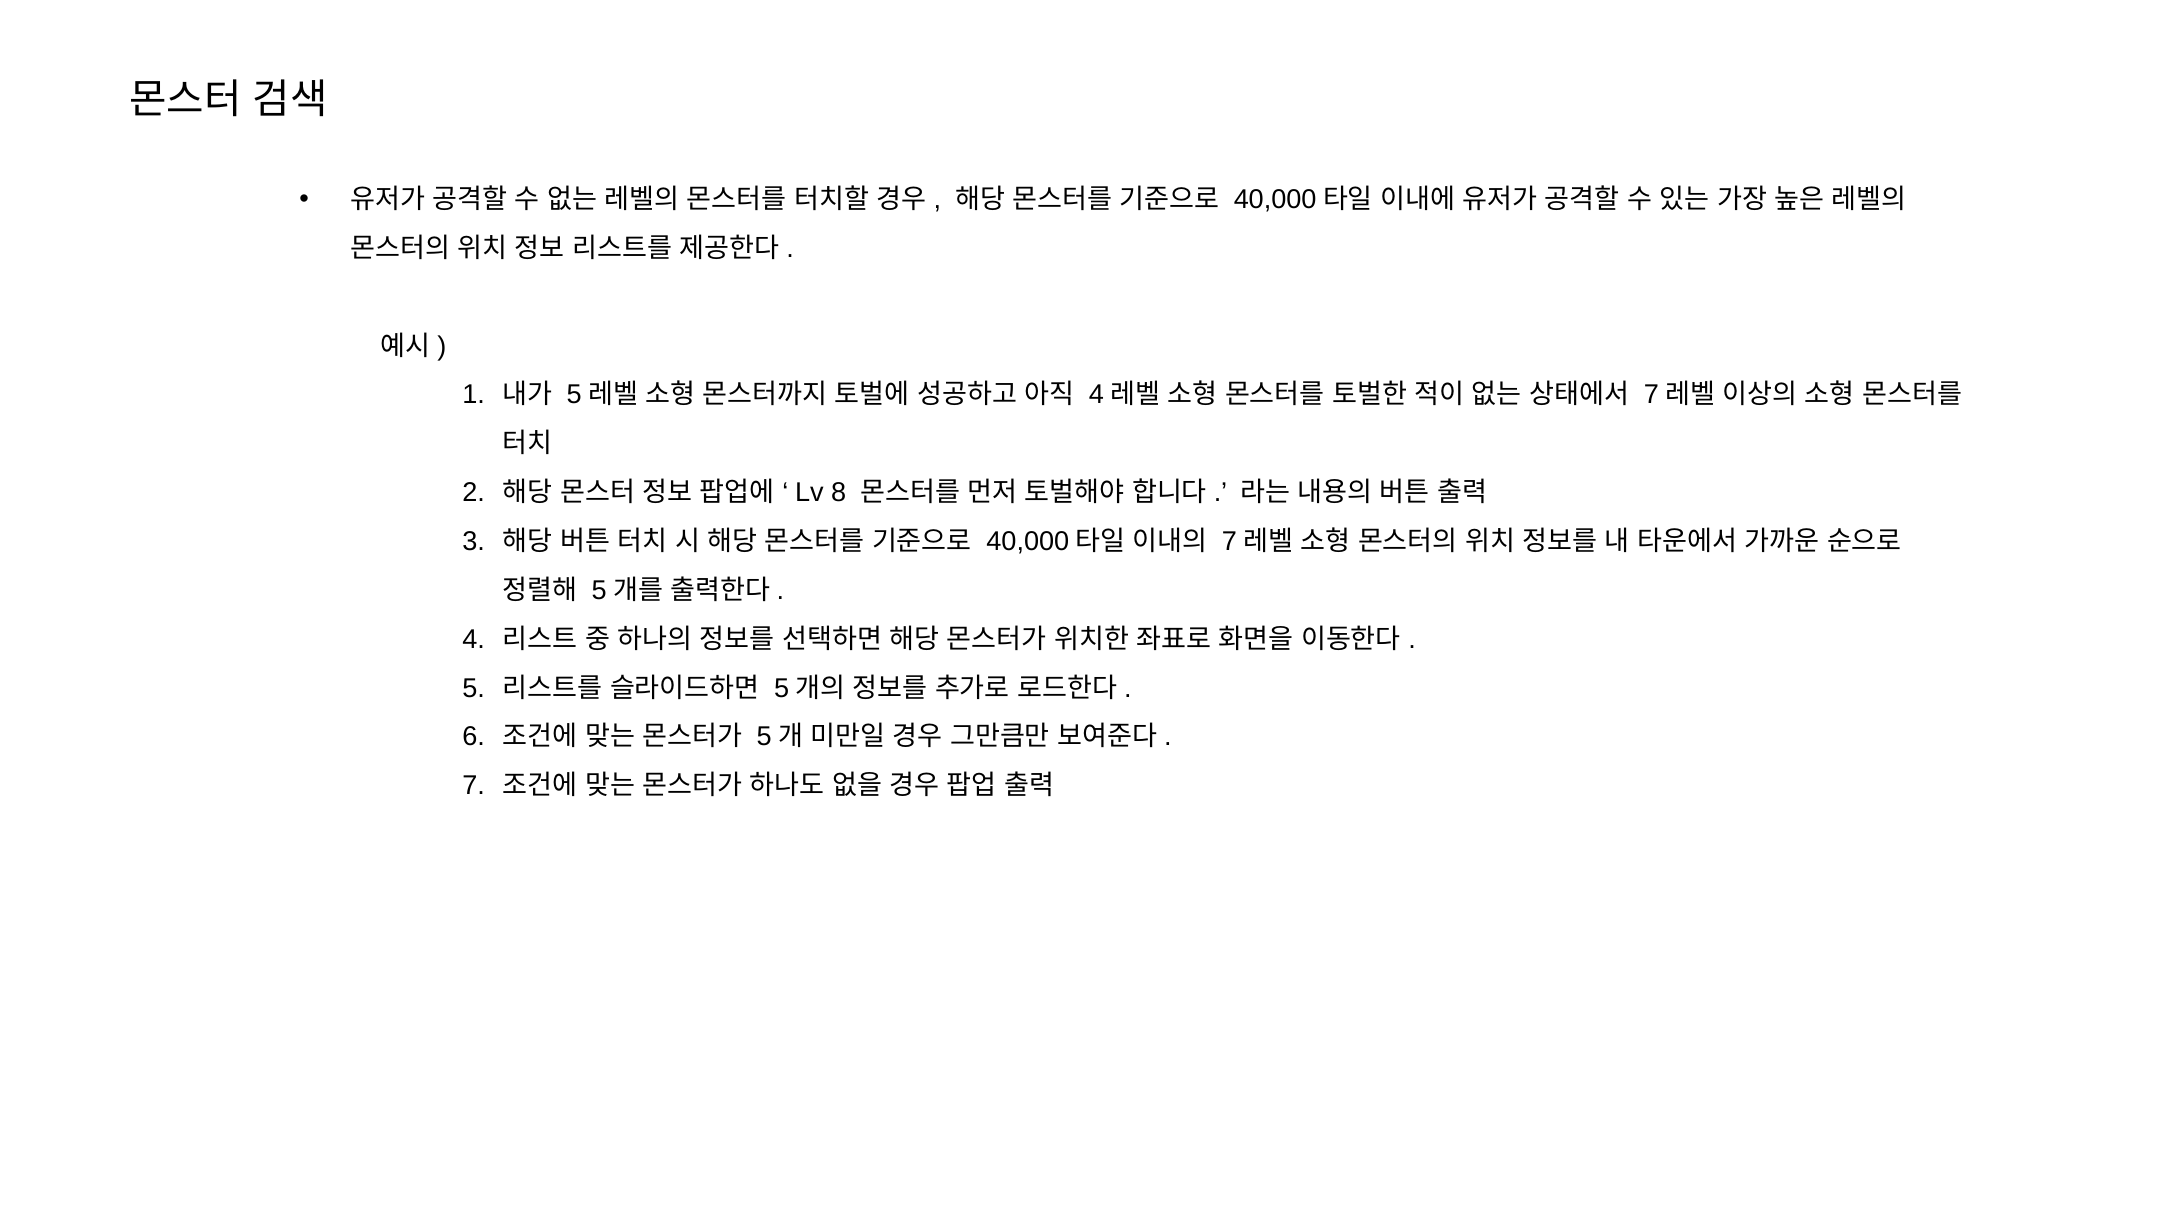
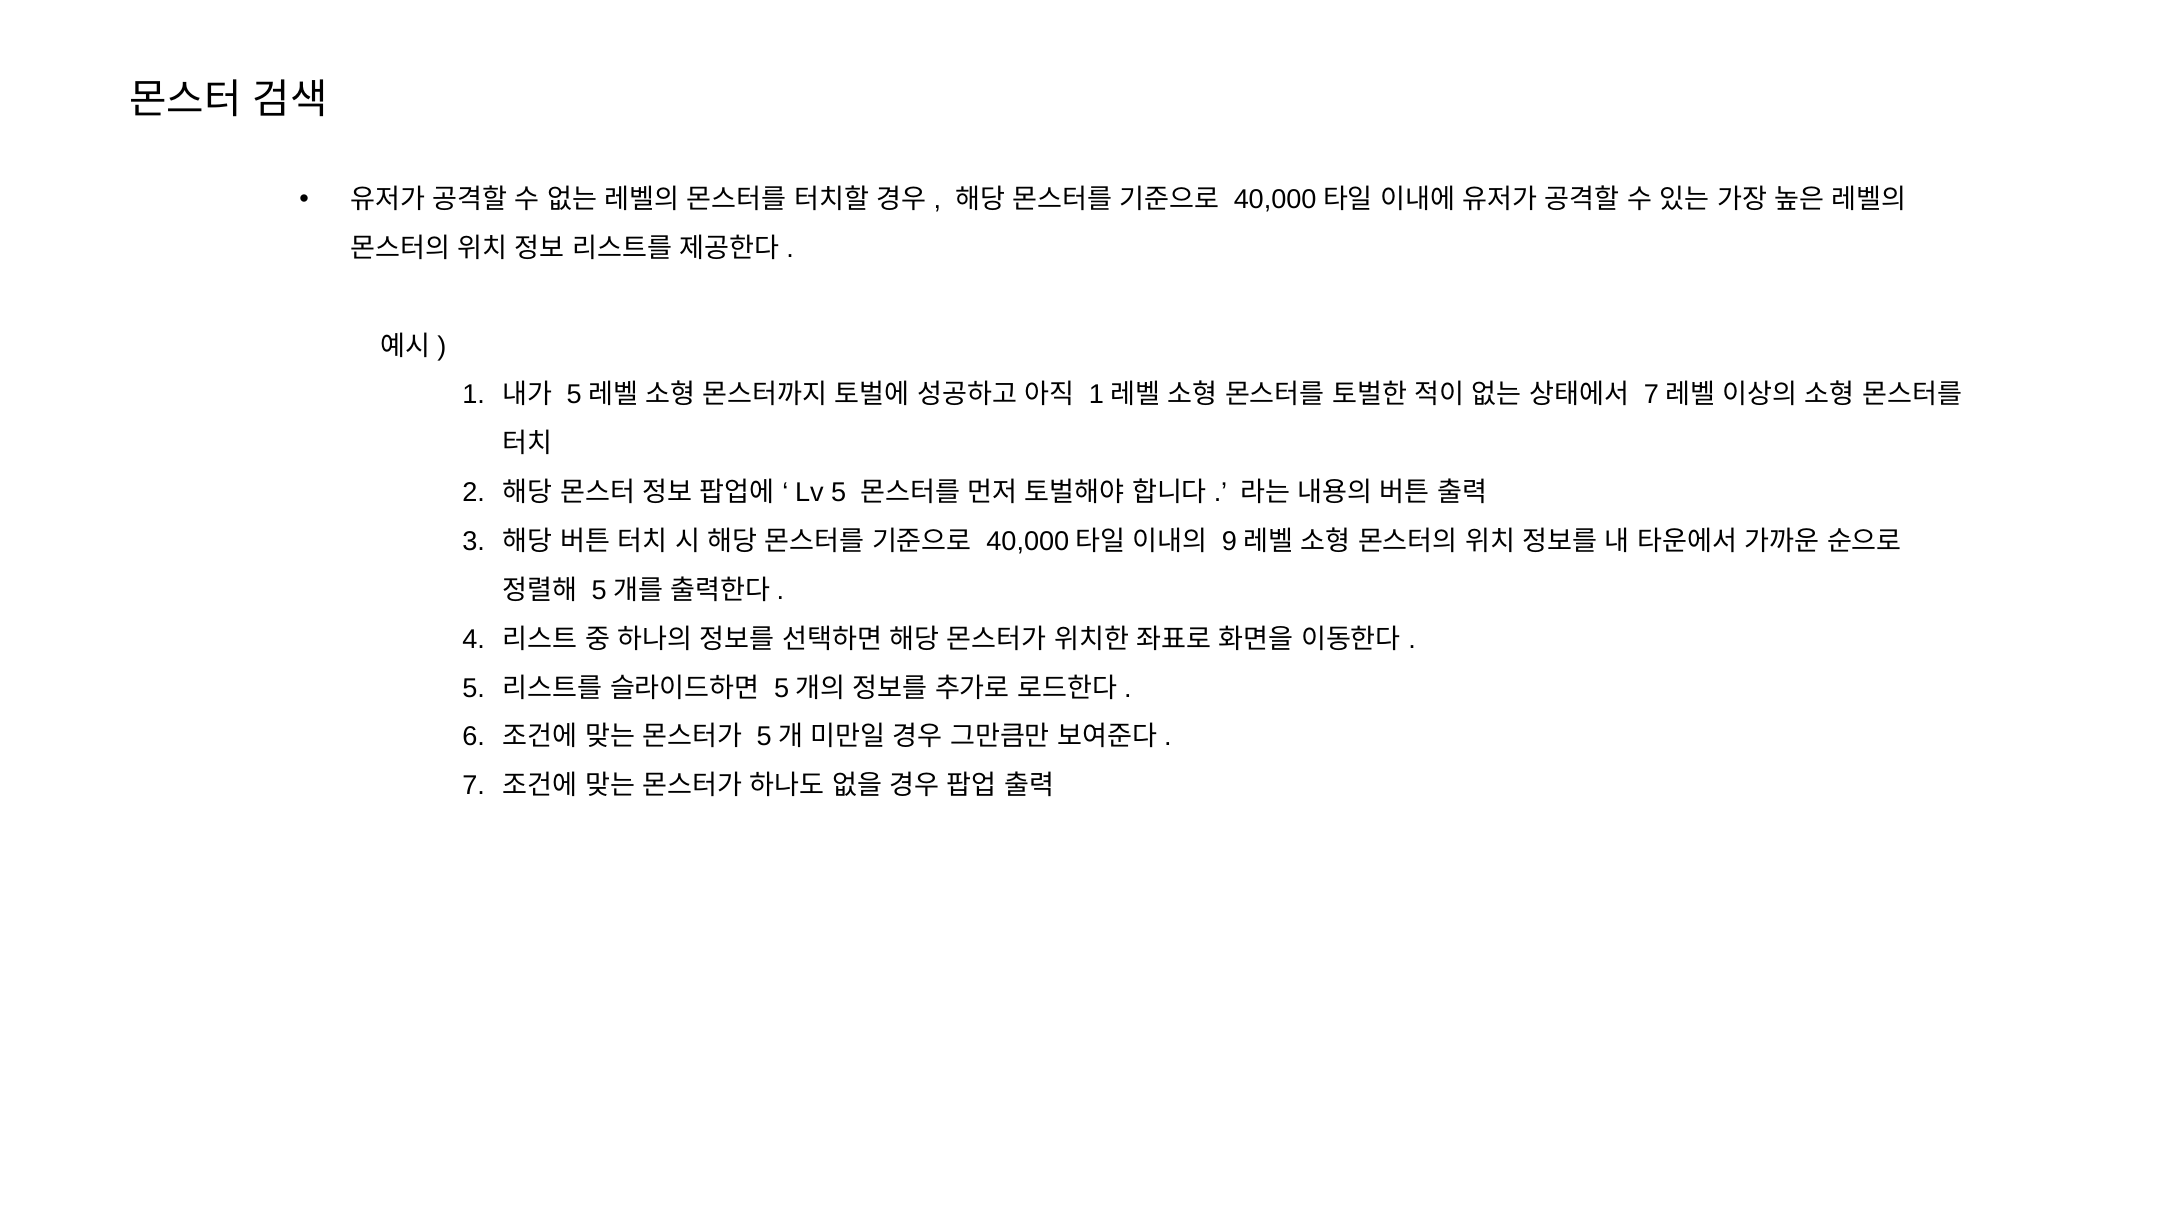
4: 4 -> 1 (1097, 395)
Lv 8: 8 -> 5 (839, 493)
7: 7 -> 9 (1229, 542)
